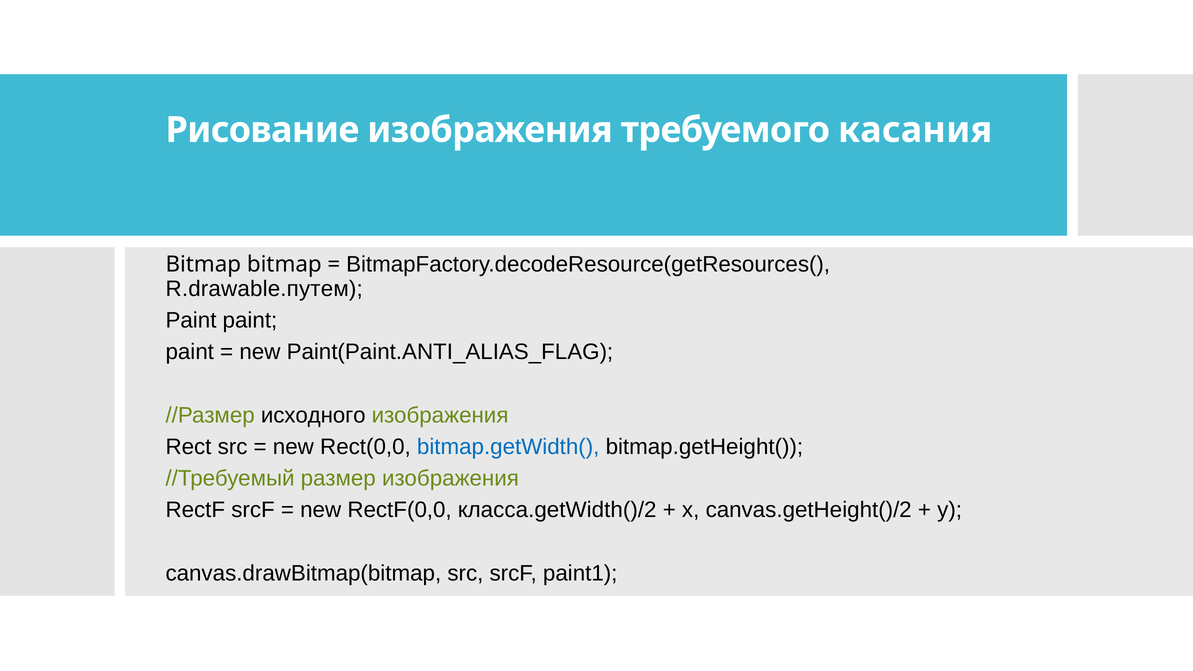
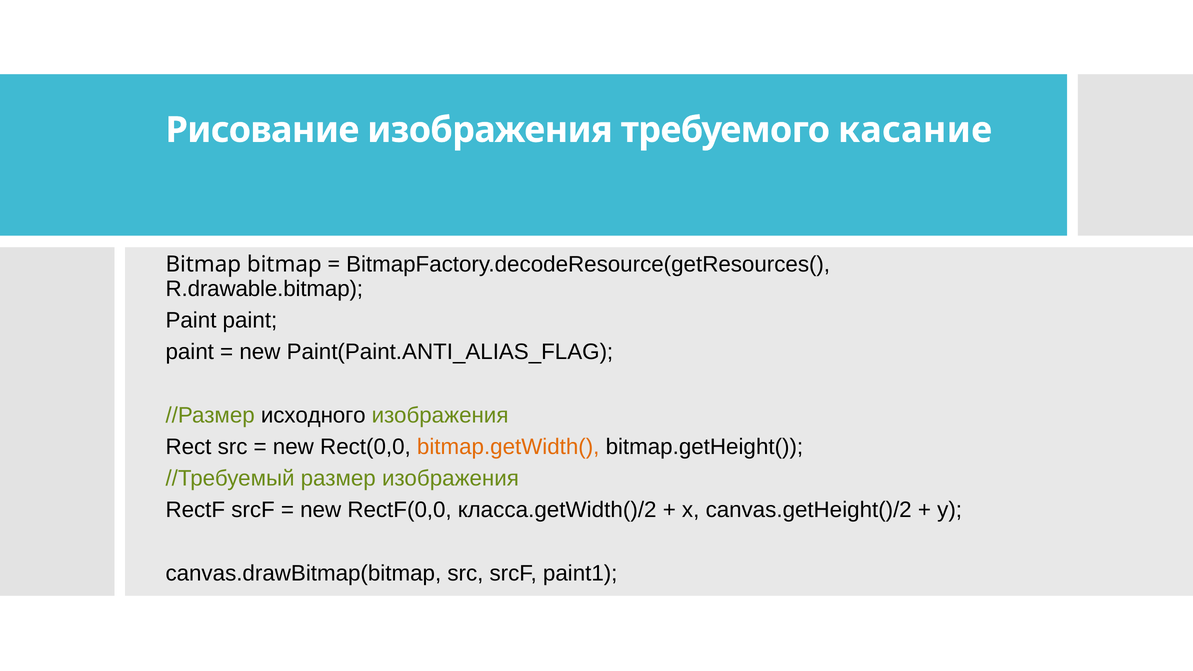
касания: касания -> касание (915, 130)
R.drawable.путем: R.drawable.путем -> R.drawable.bitmap (264, 289)
bitmap.getWidth( colour: blue -> orange (508, 447)
